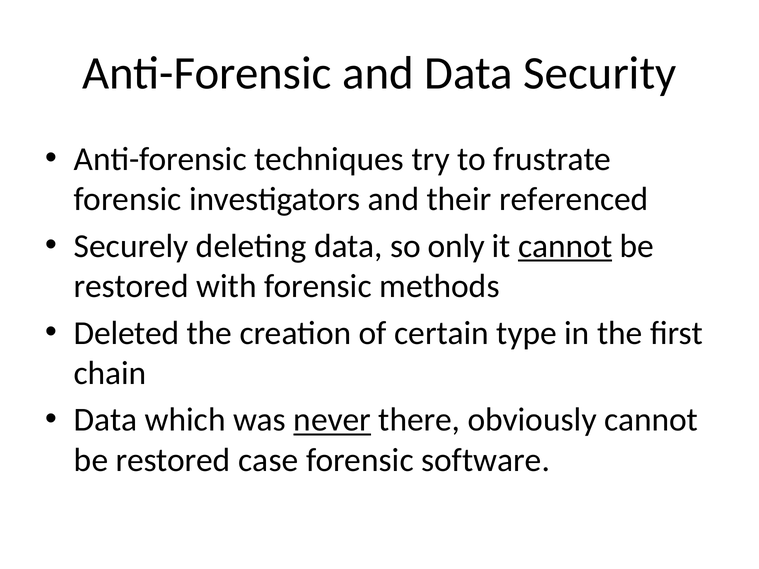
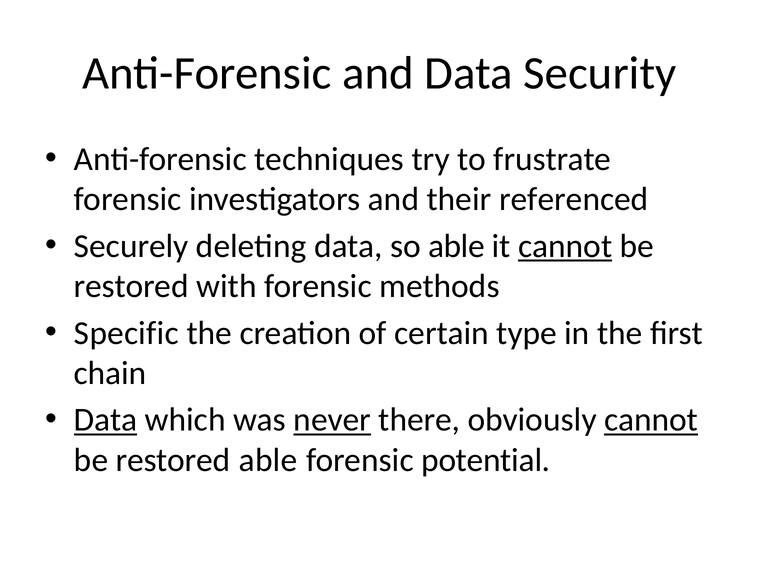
so only: only -> able (456, 246)
Deleted: Deleted -> Specific (126, 333)
Data underline: none -> present (106, 420)
cannot underline: none -> present (651, 420)
restored case: case -> able (268, 461)
software: software -> potential (486, 461)
